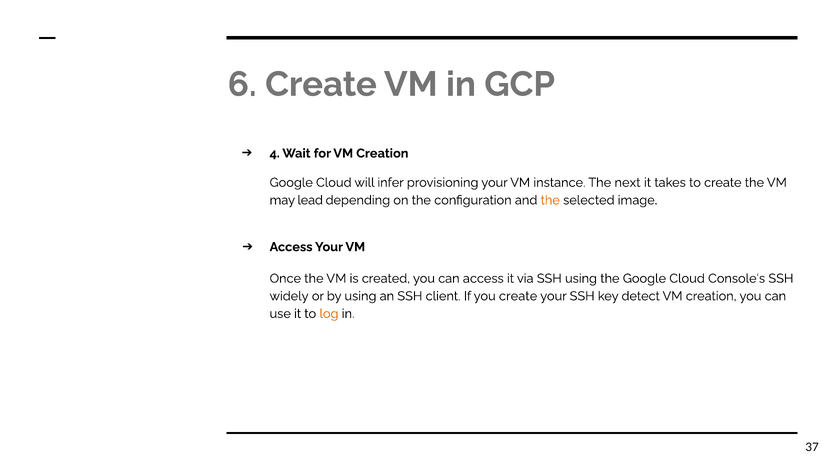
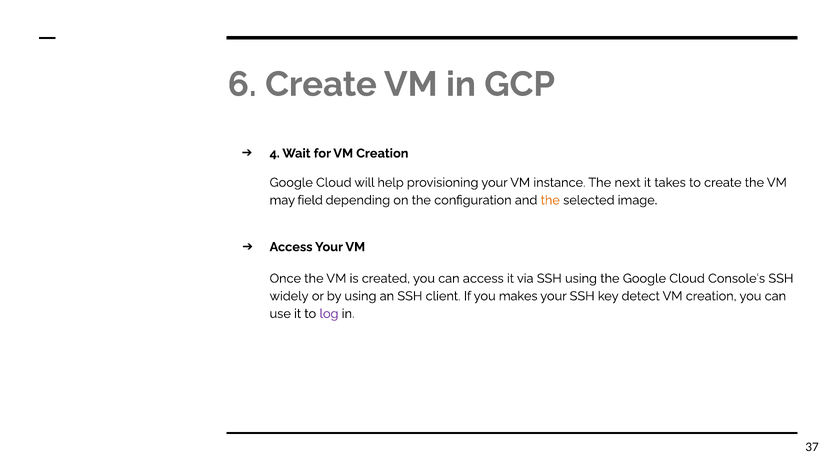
infer: infer -> help (391, 183)
lead: lead -> field (310, 200)
you create: create -> makes (518, 296)
log colour: orange -> purple (329, 314)
